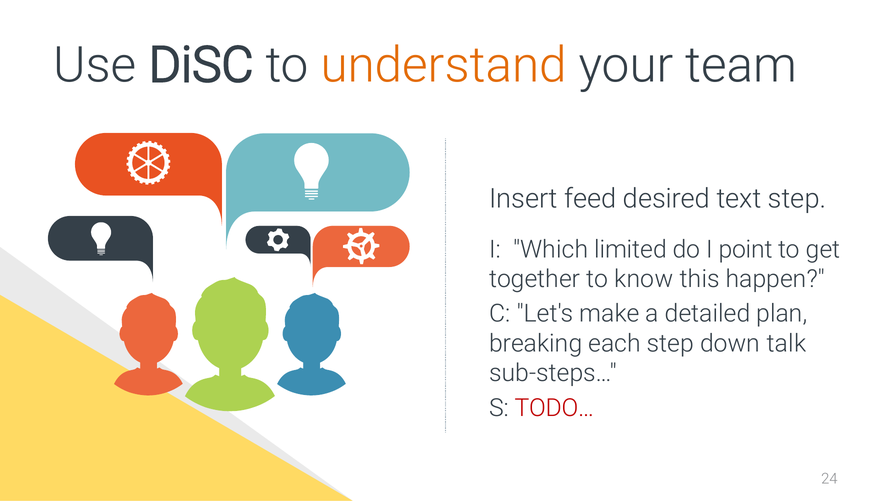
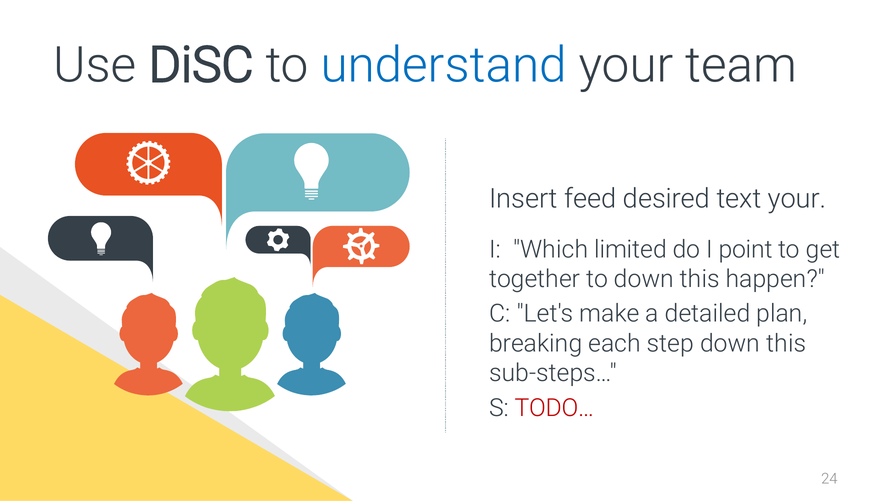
understand colour: orange -> blue (444, 65)
text step: step -> your (797, 199)
to know: know -> down (644, 279)
step down talk: talk -> this (786, 344)
